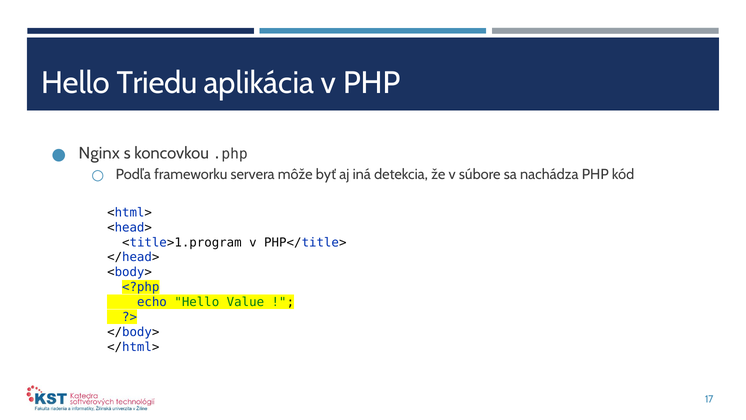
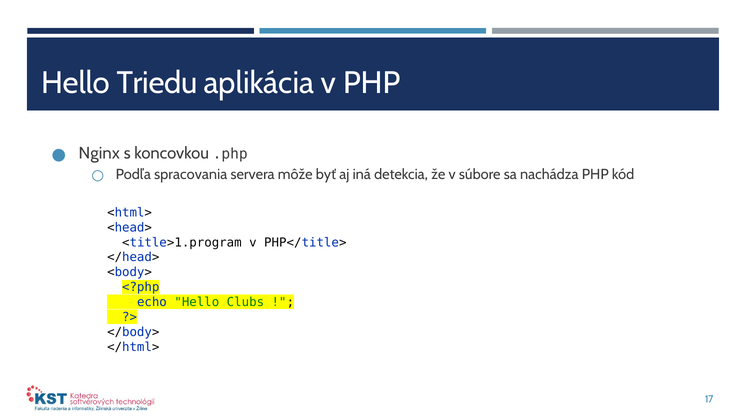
frameworku: frameworku -> spracovania (191, 174)
Value: Value -> Clubs (245, 302)
